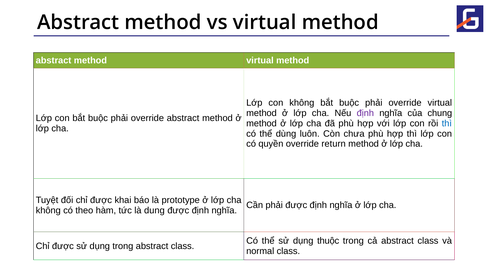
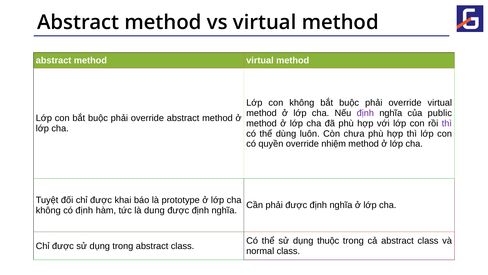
chung: chung -> public (440, 113)
thì colour: blue -> purple (447, 123)
return: return -> nhiệm (334, 144)
có theo: theo -> định (84, 210)
